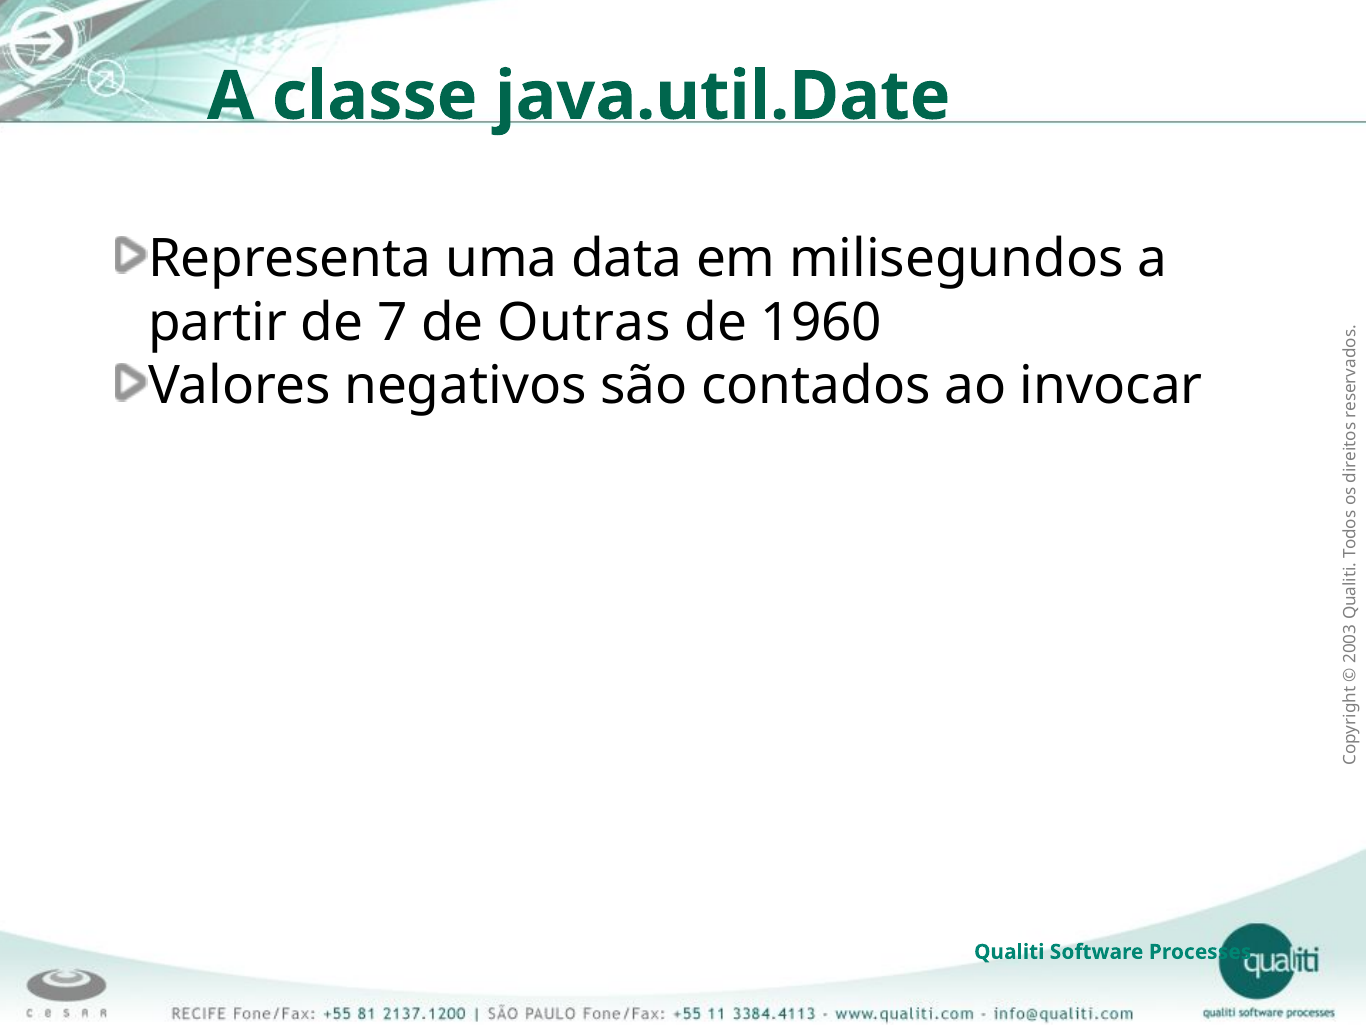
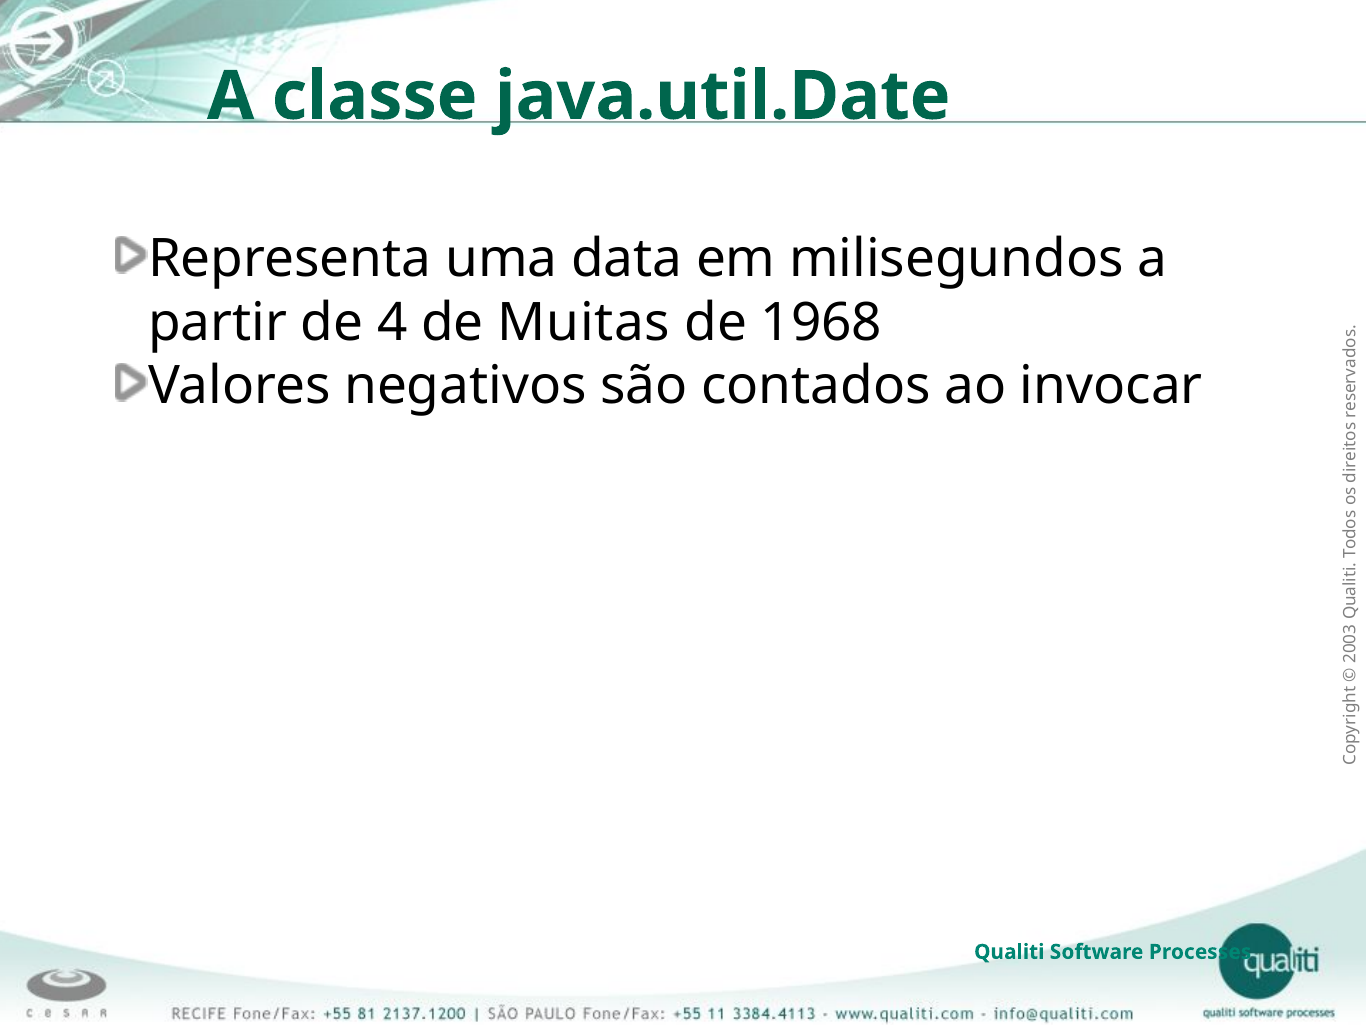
7: 7 -> 4 (392, 322)
Outras: Outras -> Muitas (584, 322)
1960: 1960 -> 1968 (822, 322)
